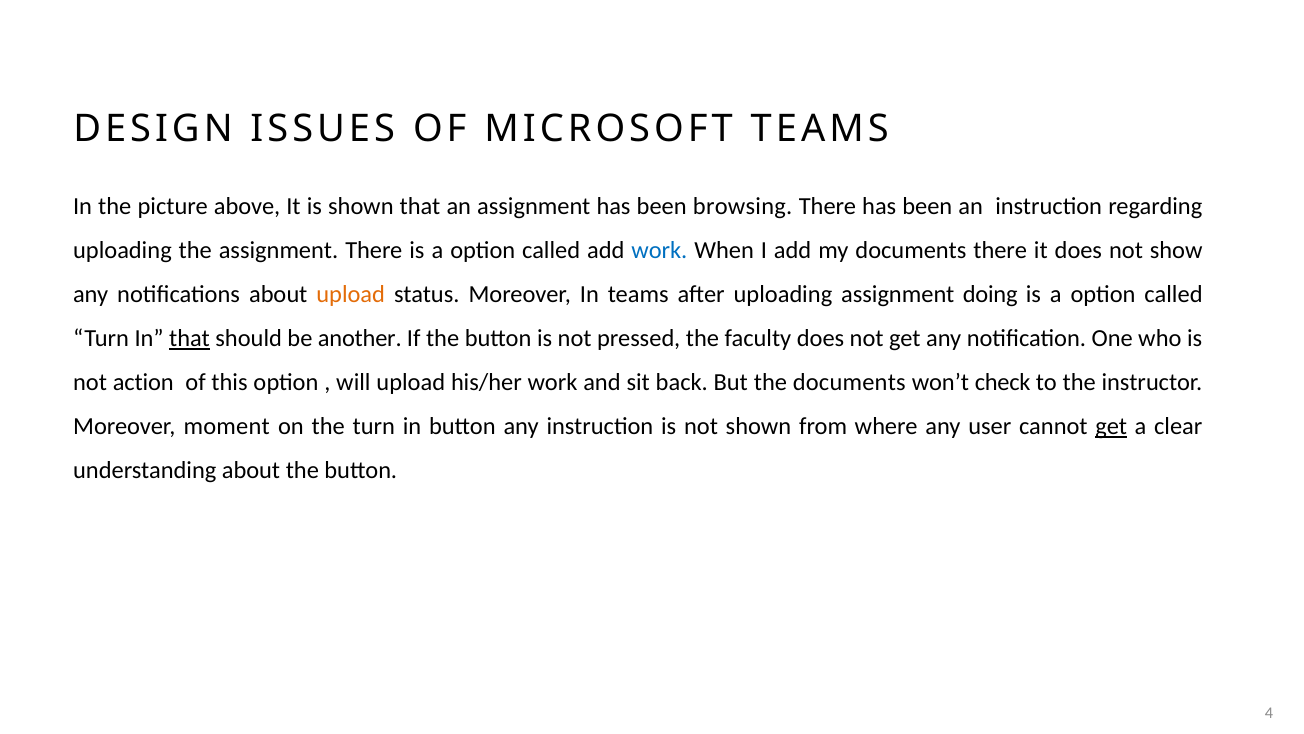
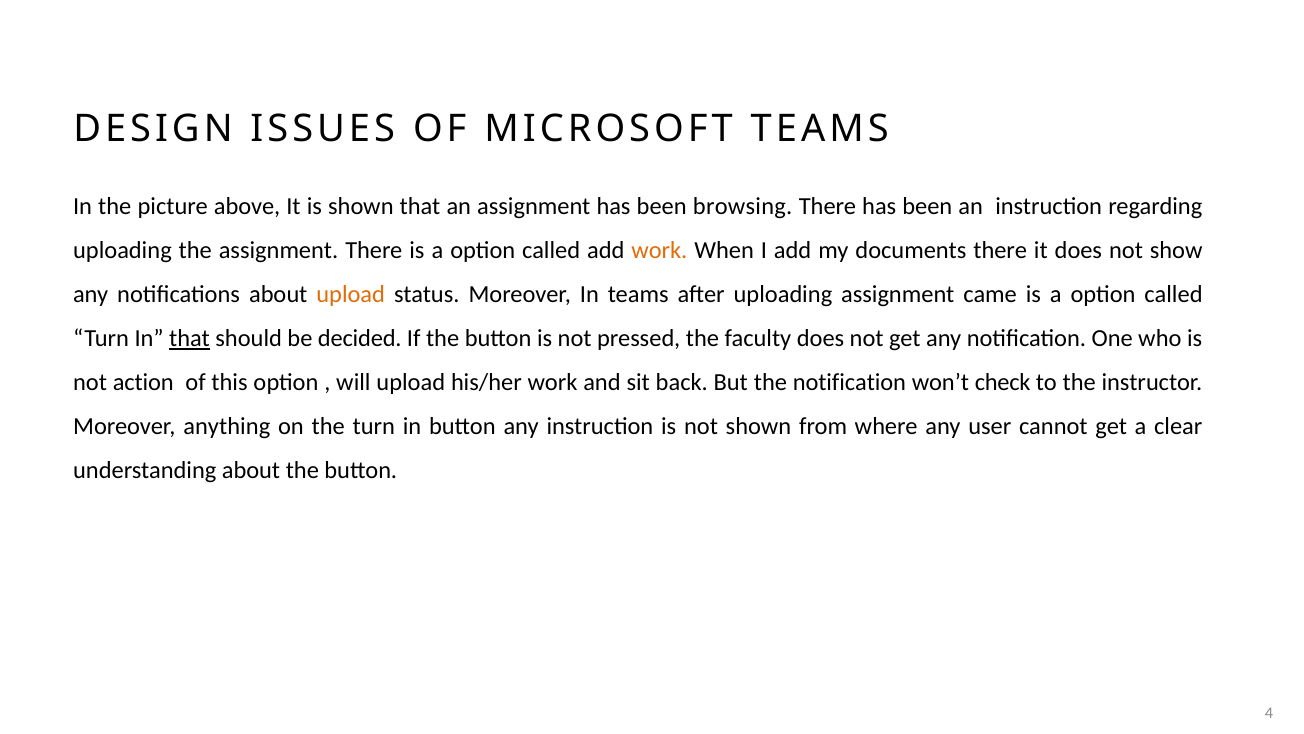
work colour: blue -> orange (659, 250)
doing: doing -> came (990, 294)
another: another -> decided (360, 338)
the documents: documents -> notification (849, 382)
moment: moment -> anything (227, 426)
get underline: present -> none (1111, 426)
